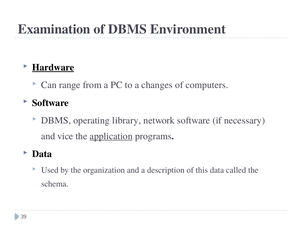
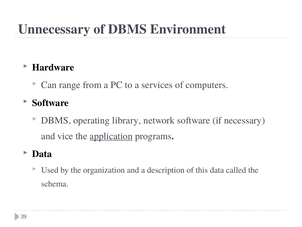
Examination: Examination -> Unnecessary (54, 29)
Hardware underline: present -> none (53, 67)
changes: changes -> services (157, 85)
